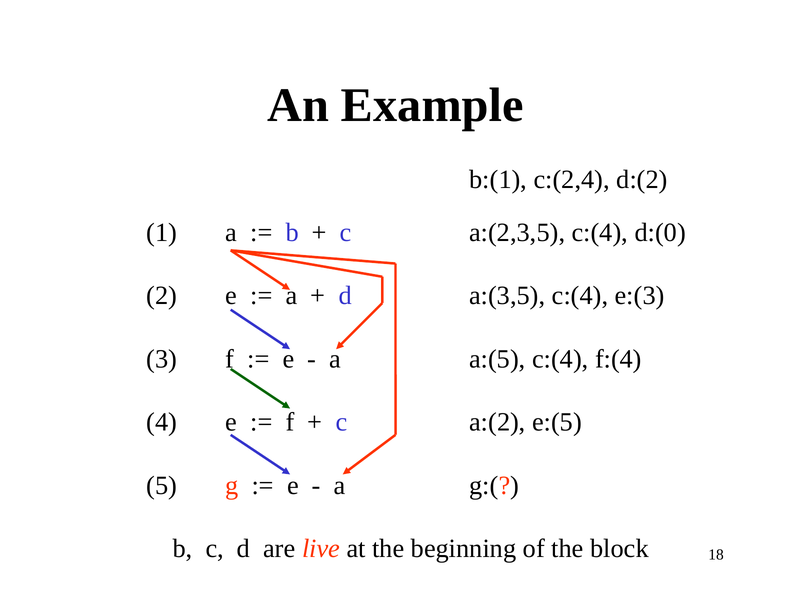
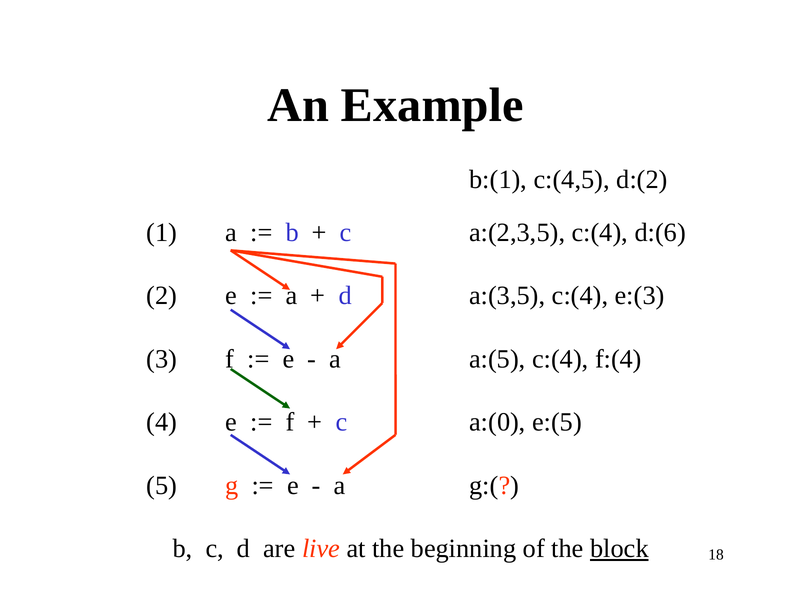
c:(2,4: c:(2,4 -> c:(4,5 (572, 180)
d:(0: d:(0 -> d:(6 (660, 232)
a:(2: a:(2 -> a:(0 (497, 422)
block underline: none -> present (619, 549)
